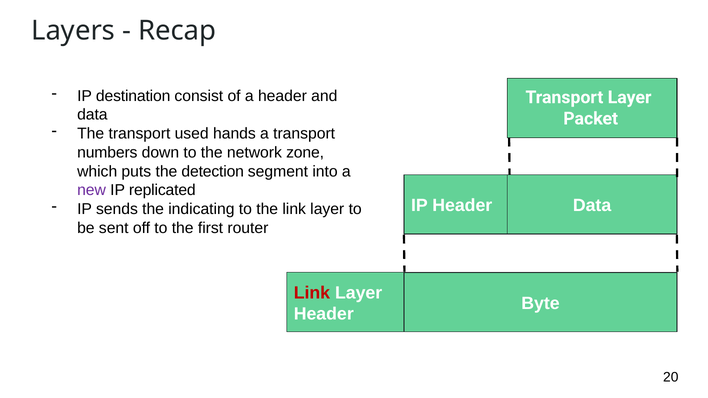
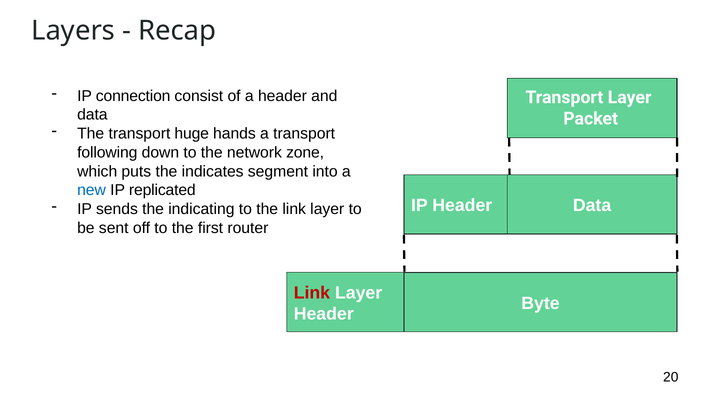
destination: destination -> connection (133, 96)
used: used -> huge (192, 134)
numbers: numbers -> following (107, 153)
detection: detection -> indicates (213, 171)
new colour: purple -> blue (92, 190)
